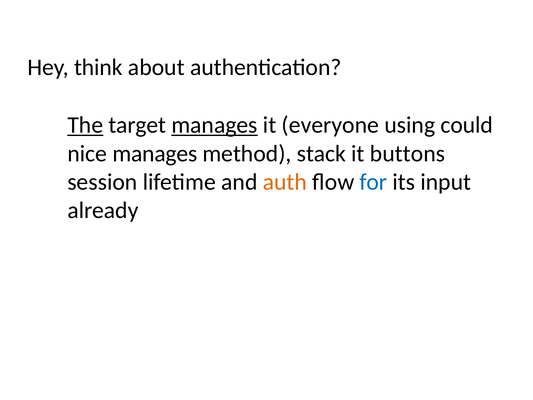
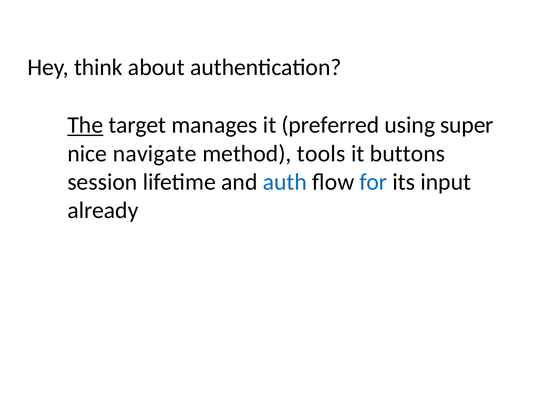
manages underline: present -> none (214, 125)
everyone: everyone -> preferred (330, 125)
could: could -> super (467, 125)
nice manages: manages -> navigate (155, 154)
stack: stack -> tools (321, 154)
auth colour: orange -> blue (285, 182)
